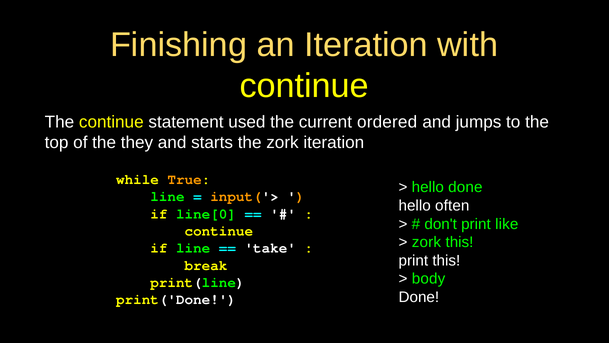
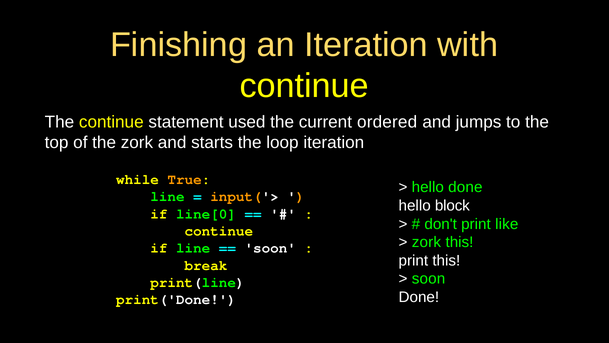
the they: they -> zork (137, 142)
the zork: zork -> loop (282, 142)
often: often -> block (452, 205)
take: take -> soon (270, 248)
body: body -> soon (429, 279)
